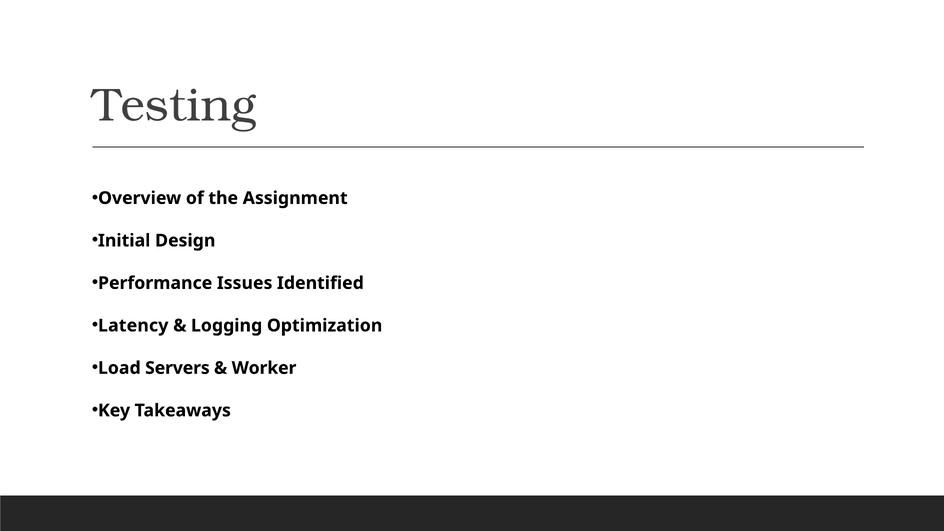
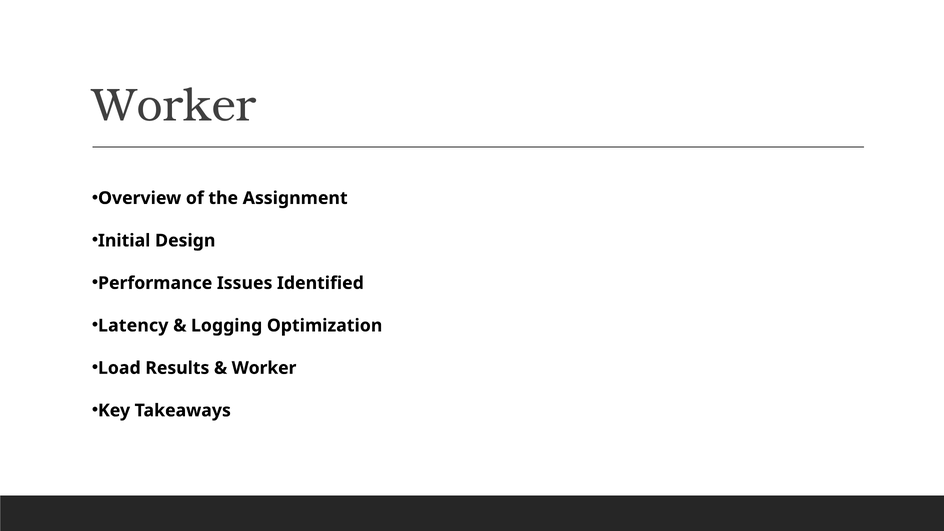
Testing: Testing -> Worker (174, 106)
Servers: Servers -> Results (177, 368)
